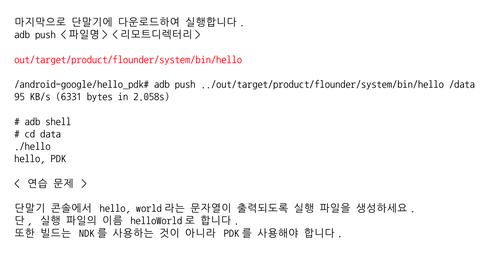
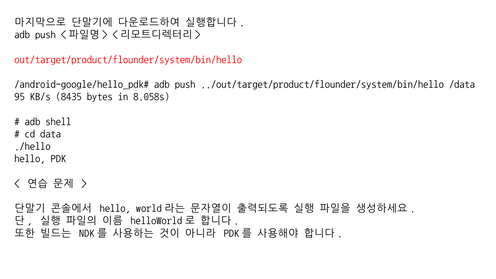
6331: 6331 -> 8435 (69, 97)
2.058s: 2.058s -> 8.058s (151, 97)
